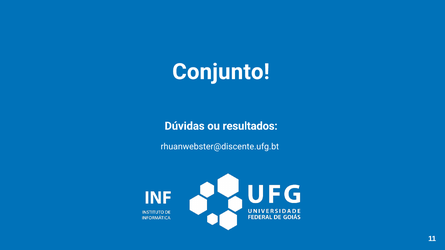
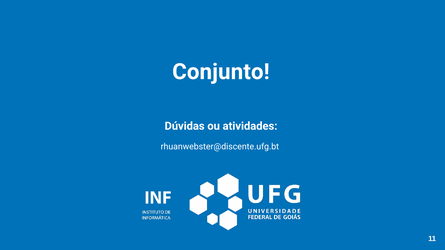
resultados: resultados -> atividades (250, 126)
